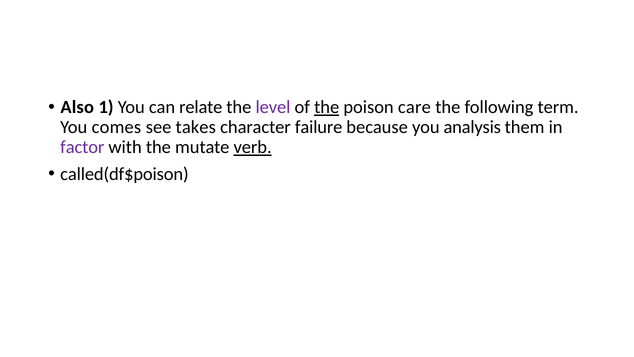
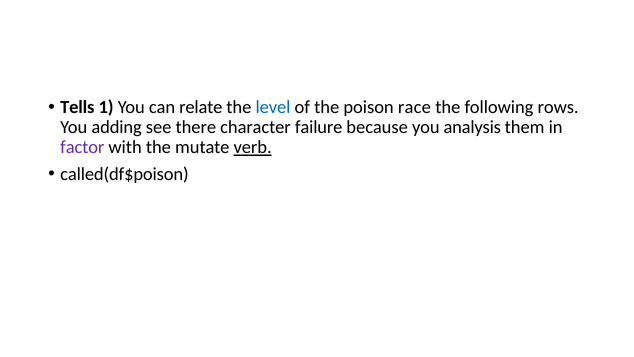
Also: Also -> Tells (77, 107)
level colour: purple -> blue (273, 107)
the underline: present -> none (327, 107)
care: care -> race (414, 107)
term: term -> rows (558, 107)
comes: comes -> adding (117, 127)
takes: takes -> there (196, 127)
